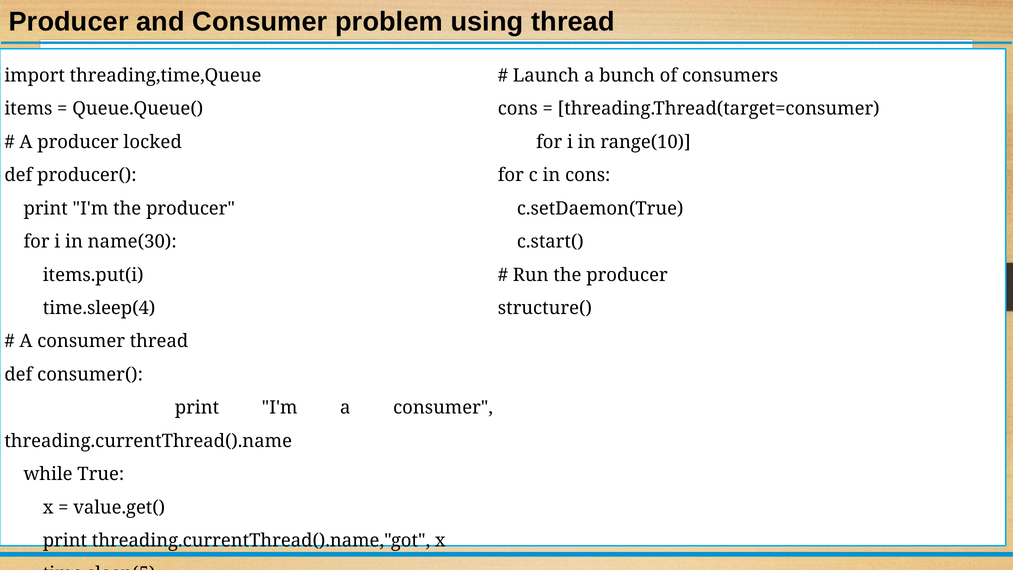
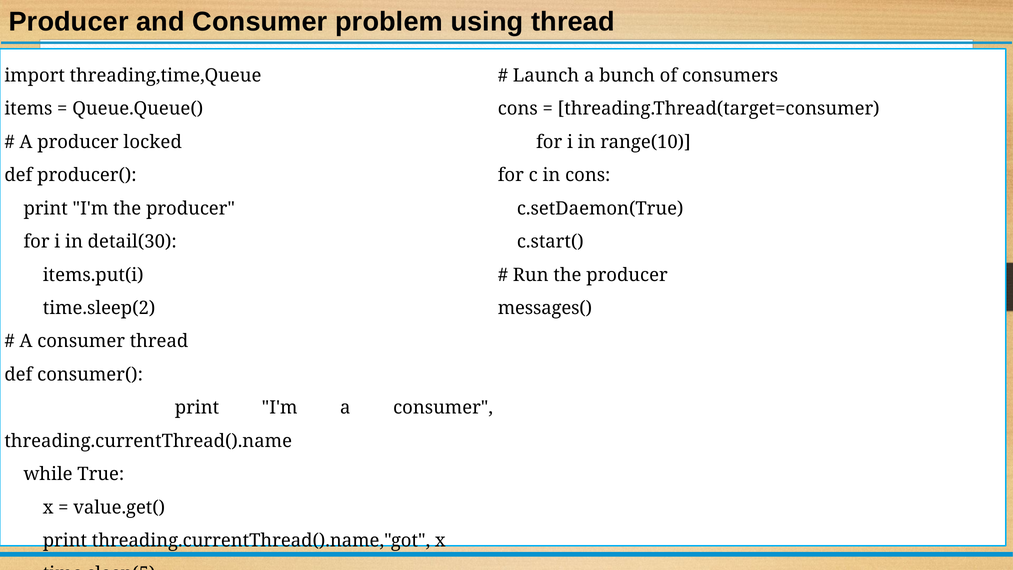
name(30: name(30 -> detail(30 (132, 242)
time.sleep(4: time.sleep(4 -> time.sleep(2 (99, 308)
structure(: structure( -> messages( (545, 308)
